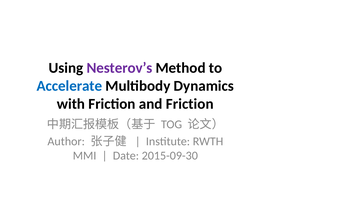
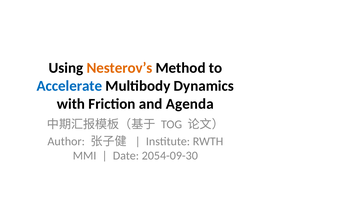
Nesterov’s colour: purple -> orange (119, 68)
and Friction: Friction -> Agenda (190, 104)
2015-09-30: 2015-09-30 -> 2054-09-30 (170, 156)
